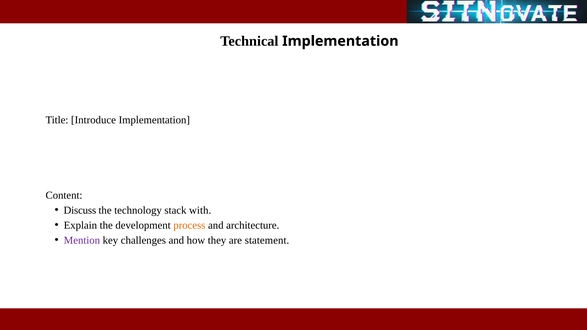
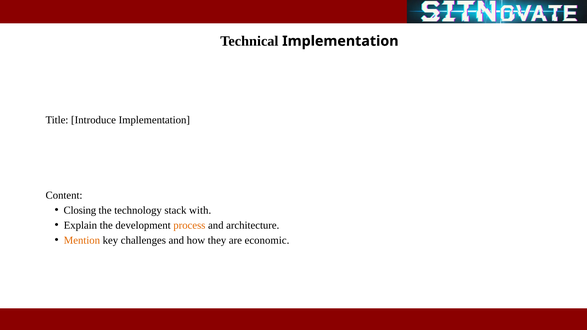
Discuss: Discuss -> Closing (80, 210)
Mention colour: purple -> orange (82, 240)
statement: statement -> economic (267, 240)
